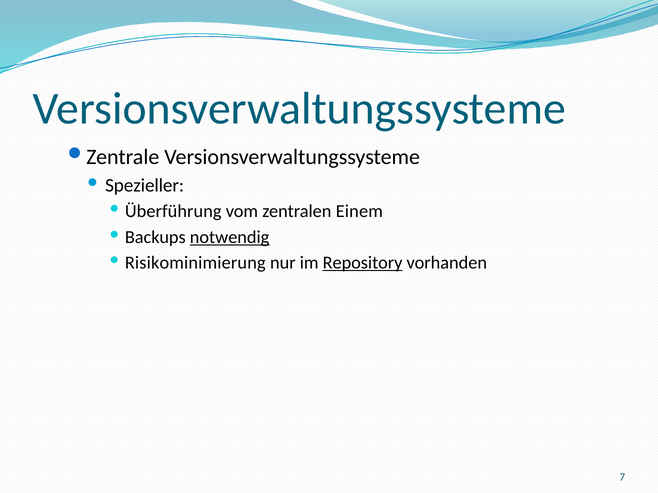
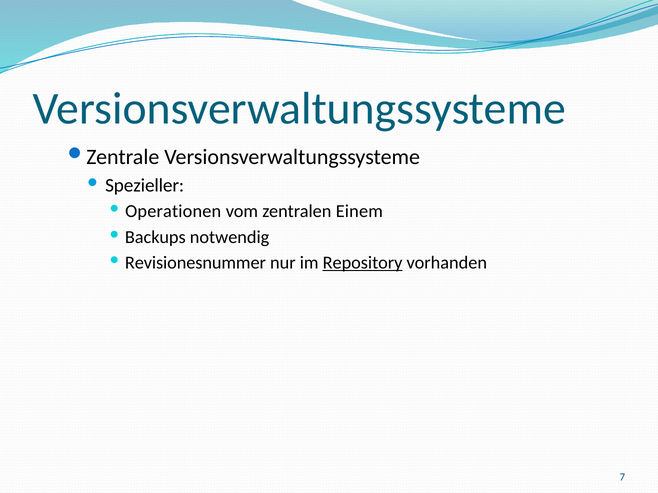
Überführung: Überführung -> Operationen (173, 212)
notwendig underline: present -> none (230, 237)
Risikominimierung: Risikominimierung -> Revisionesnummer (195, 263)
